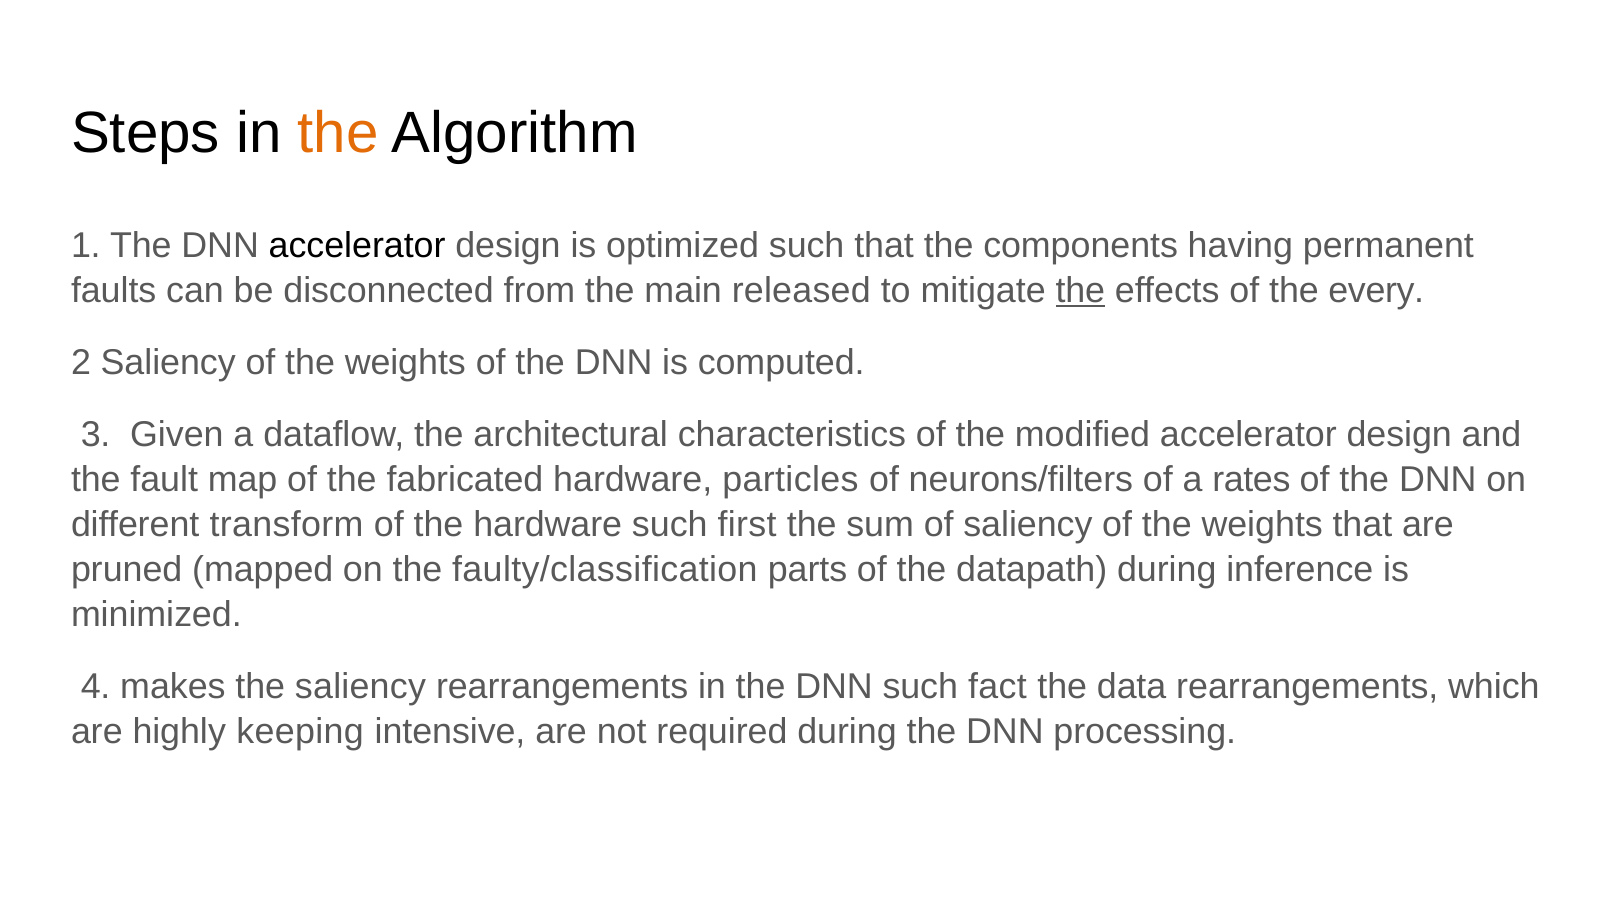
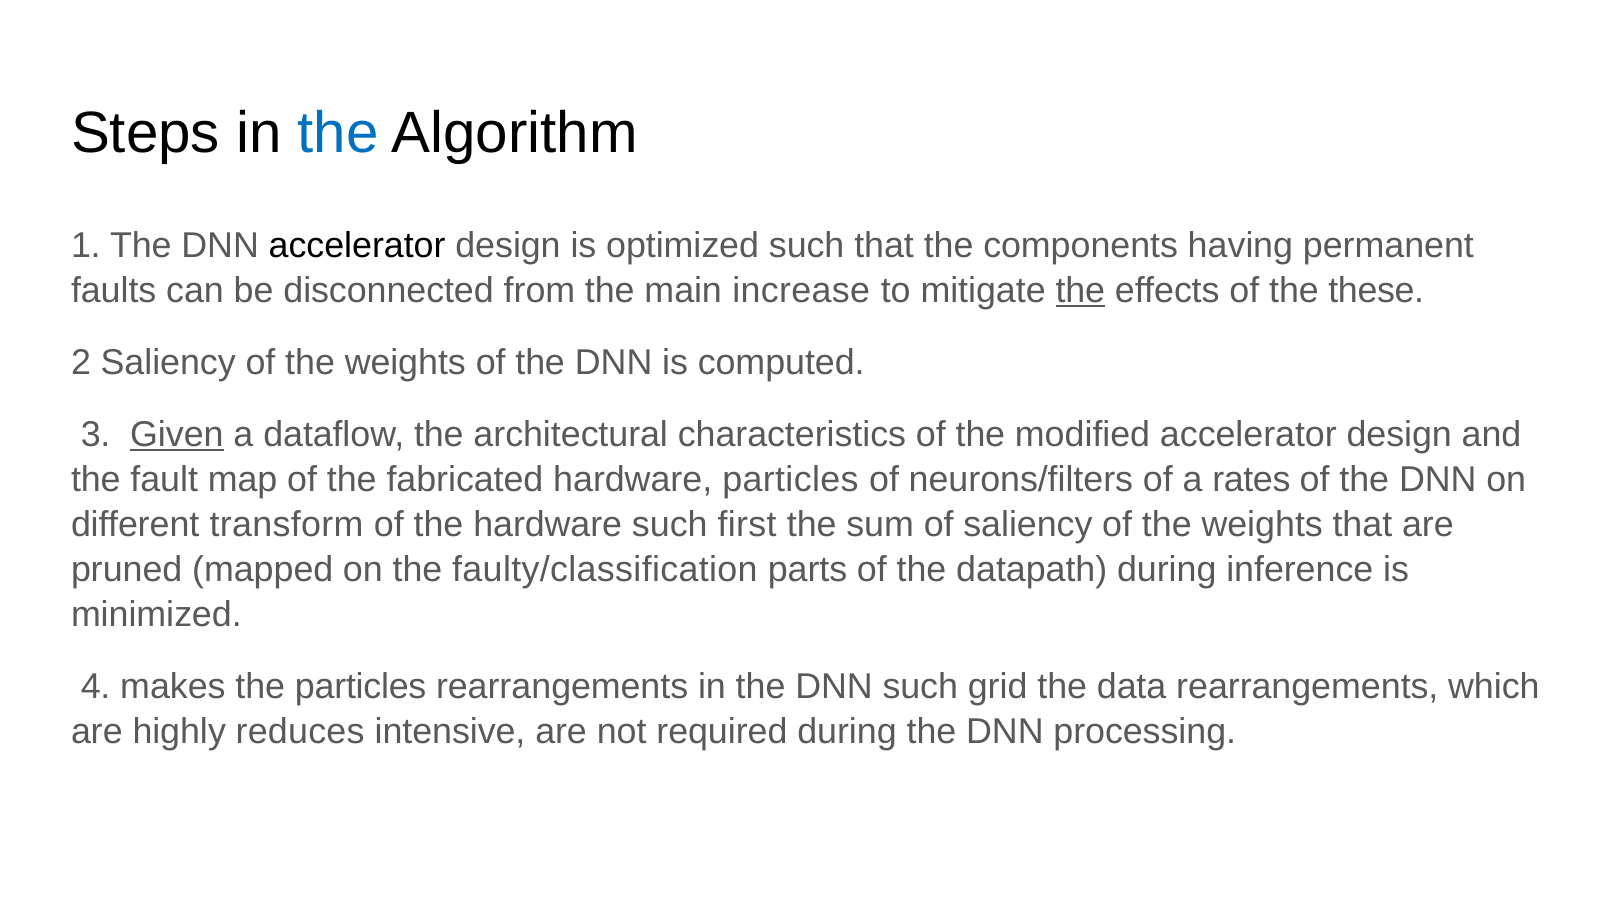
the colour: orange -> blue (338, 134)
released: released -> increase (801, 290)
every: every -> these (1376, 290)
Given underline: none -> present (177, 434)
the saliency: saliency -> particles (361, 686)
fact: fact -> grid (998, 686)
keeping: keeping -> reduces (300, 731)
